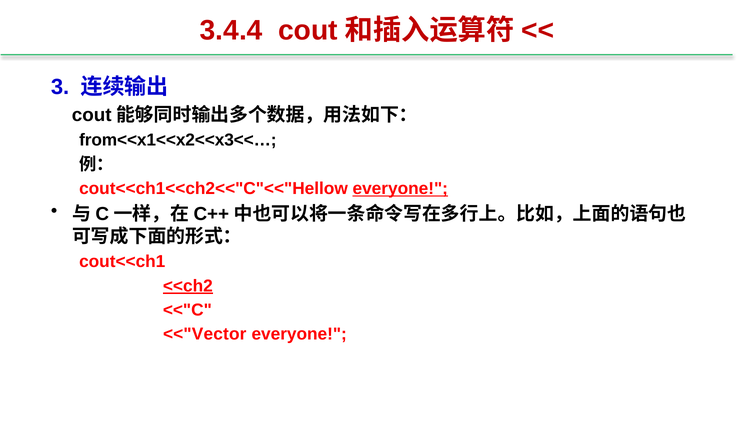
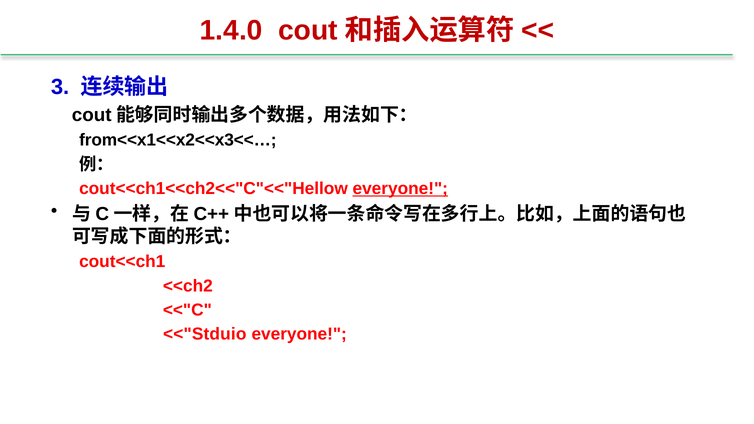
3.4.4: 3.4.4 -> 1.4.0 (231, 30)
<<ch2 underline: present -> none (188, 286)
<<"Vector: <<"Vector -> <<"Stduio (205, 334)
